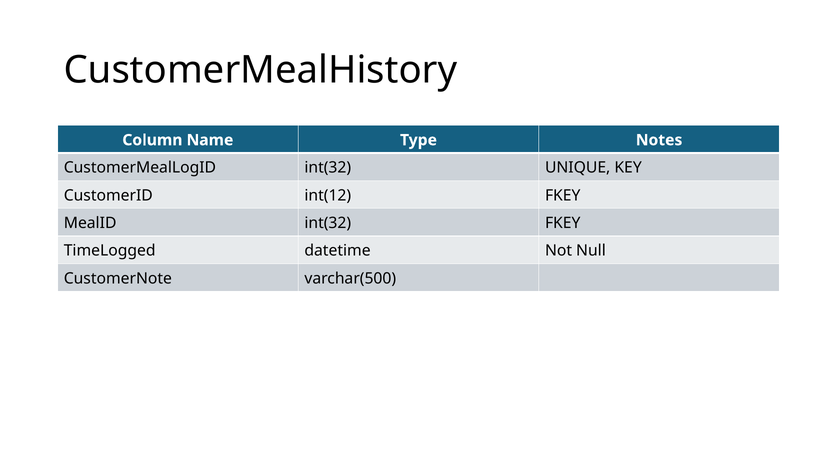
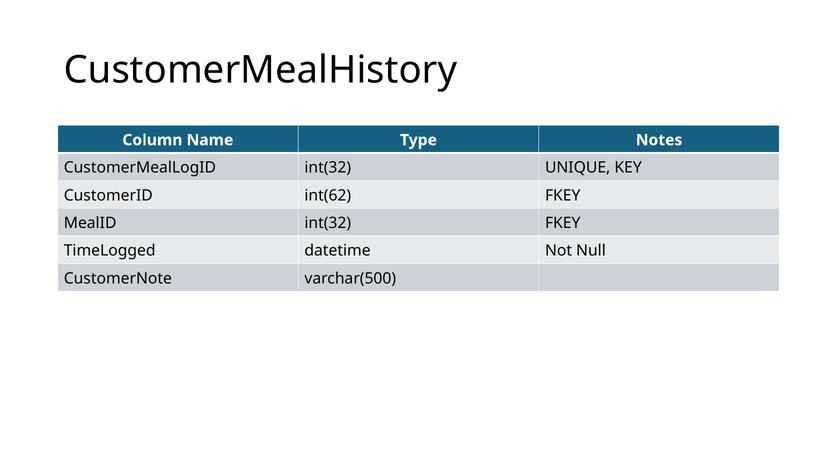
int(12: int(12 -> int(62 (328, 195)
